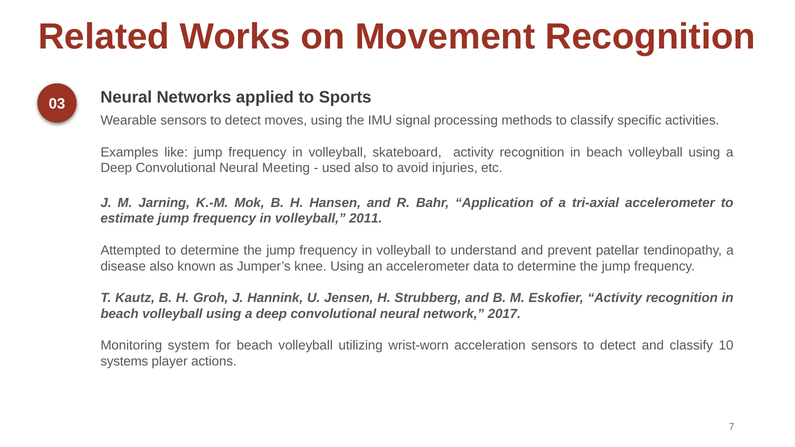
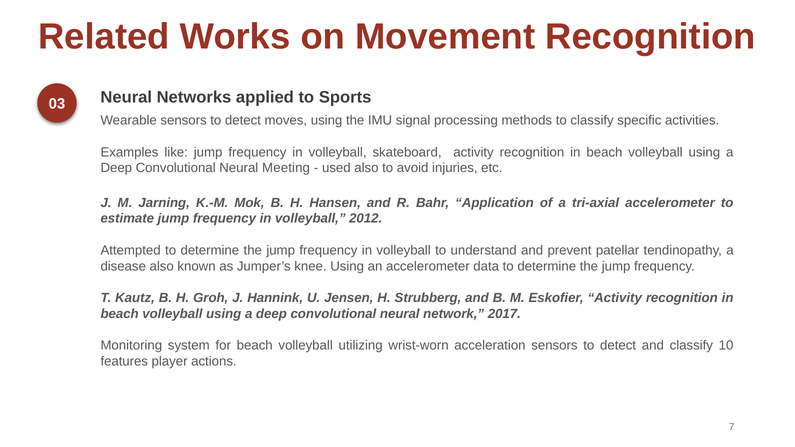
2011: 2011 -> 2012 (366, 219)
systems: systems -> features (124, 362)
